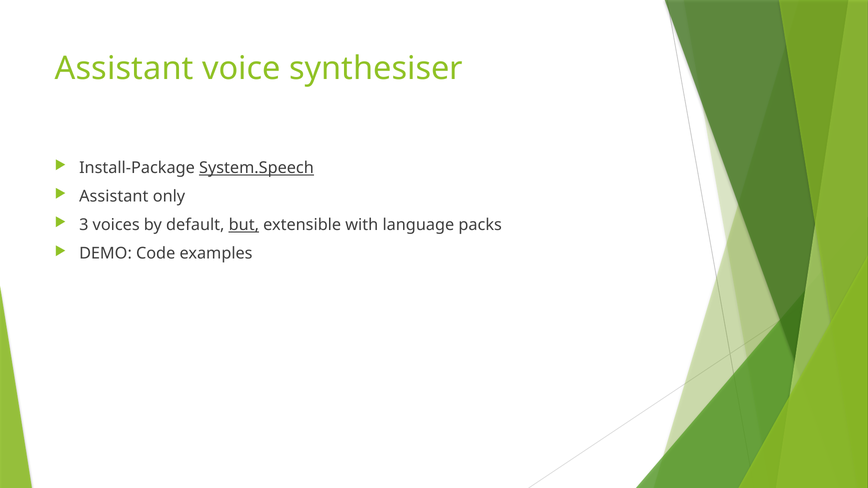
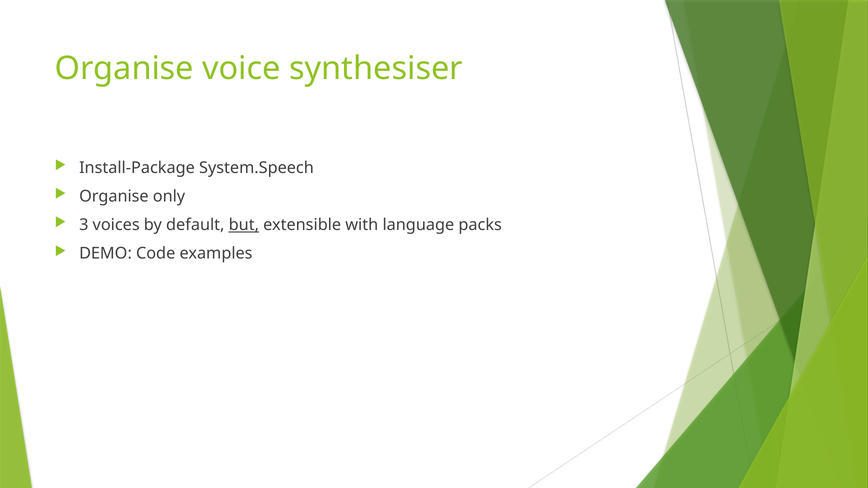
Assistant: Assistant -> Organise (124, 68)
System.Speech underline: present -> none (256, 168)
Assistant: Assistant -> Organise (114, 197)
